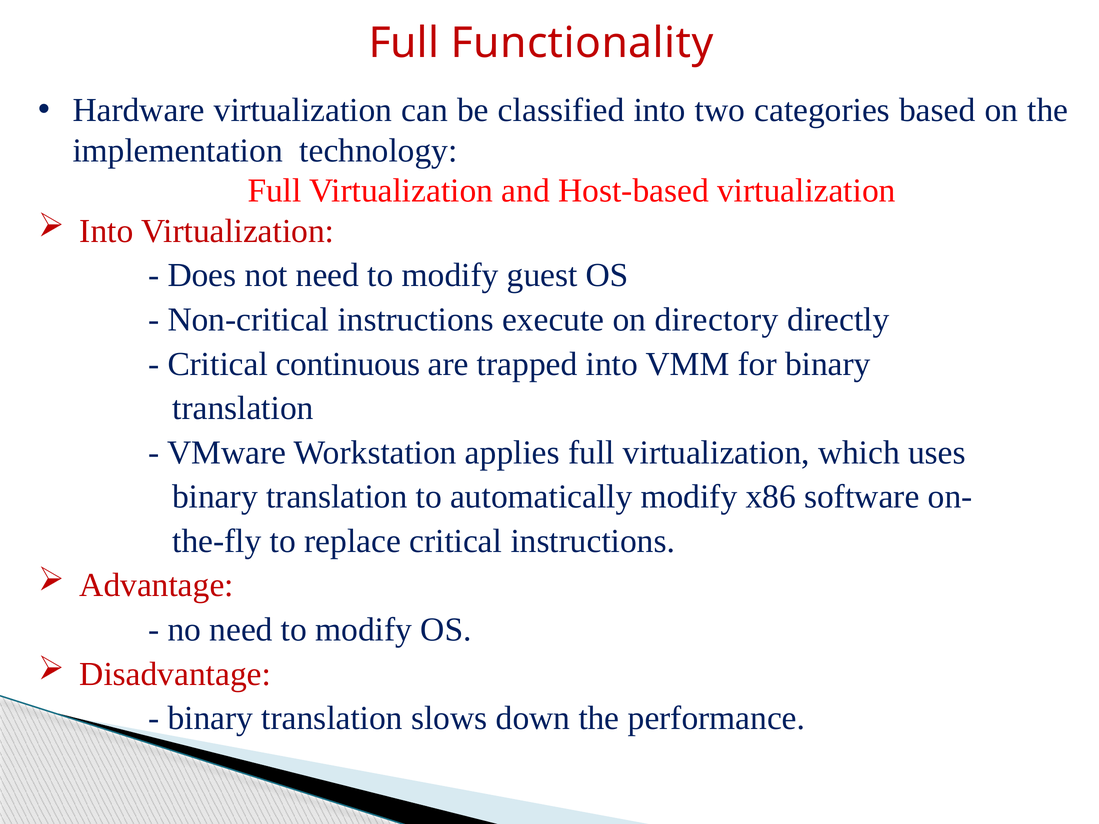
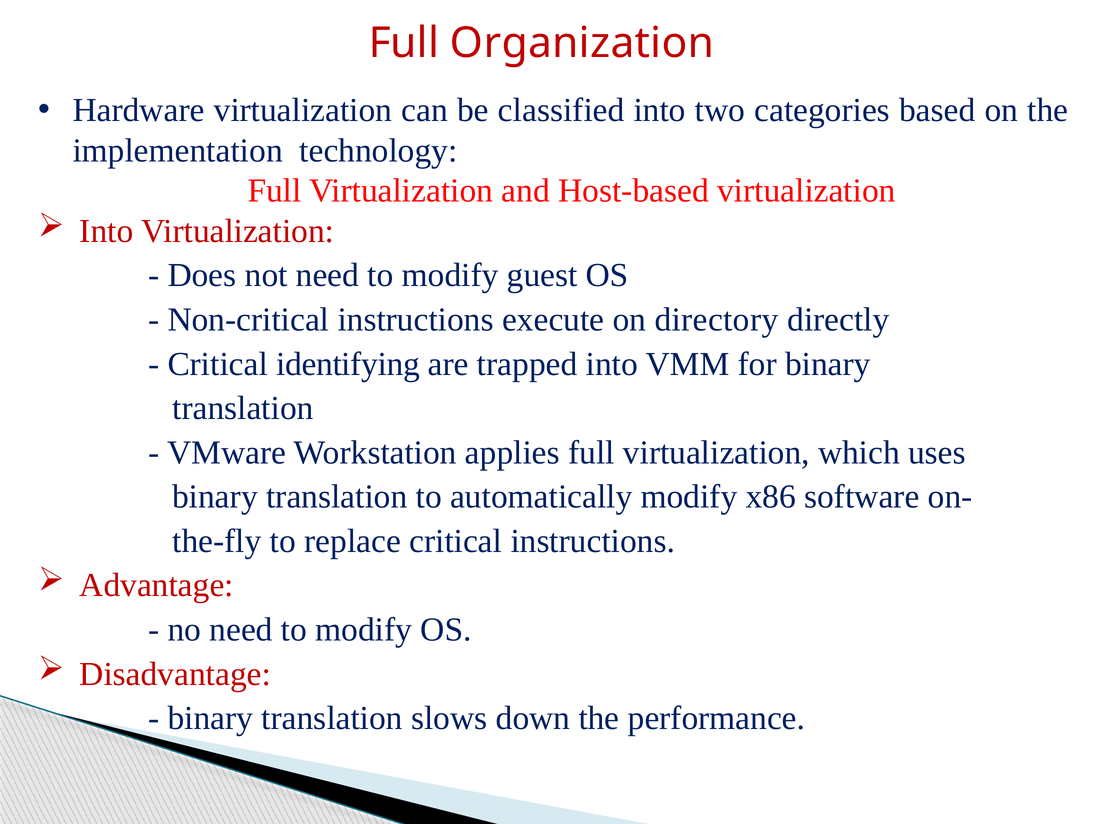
Functionality: Functionality -> Organization (582, 43)
continuous: continuous -> identifying (348, 364)
